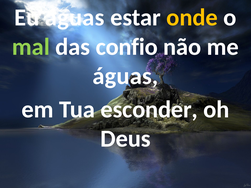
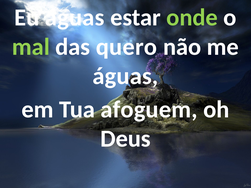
onde colour: yellow -> light green (192, 18)
confio: confio -> quero (126, 47)
esconder: esconder -> afoguem (149, 110)
